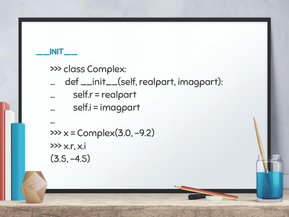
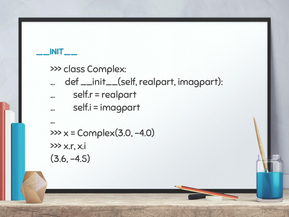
-9.2: -9.2 -> -4.0 (145, 133)
3.5: 3.5 -> 3.6 (59, 159)
